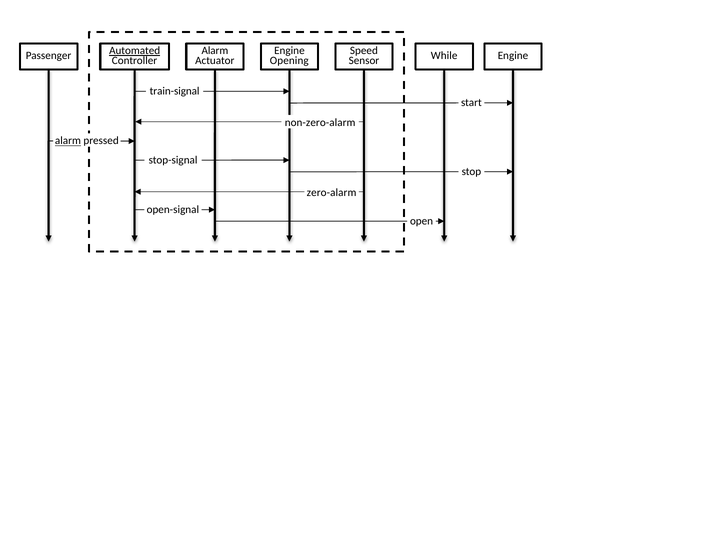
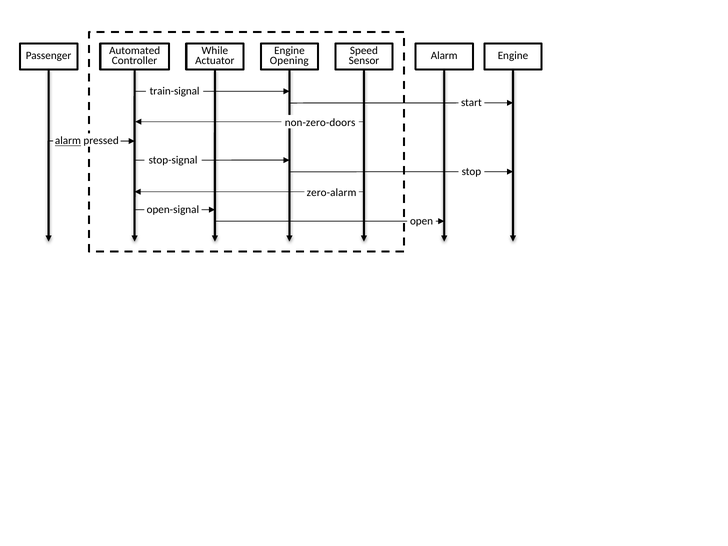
Alarm: Alarm -> While (215, 51)
Automated underline: present -> none (135, 51)
While: While -> Alarm (444, 56)
non-zero-alarm: non-zero-alarm -> non-zero-doors (320, 122)
